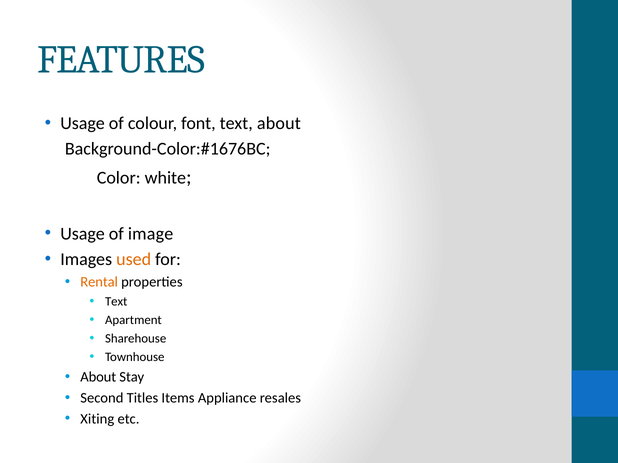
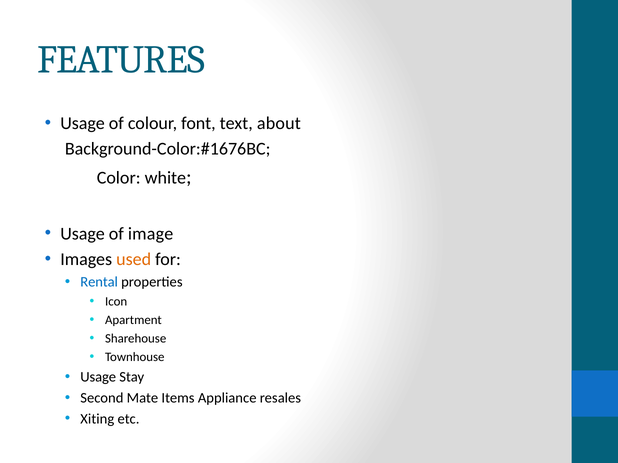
Rental colour: orange -> blue (99, 282)
Text: Text -> Icon (116, 302)
About: About -> Usage (98, 377)
Titles: Titles -> Mate (142, 398)
